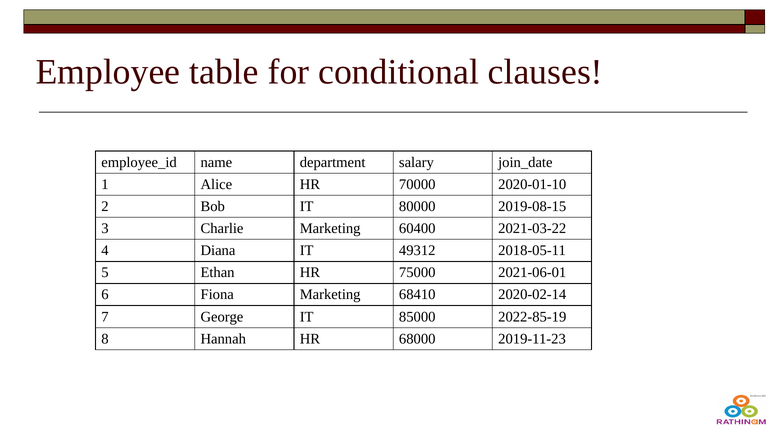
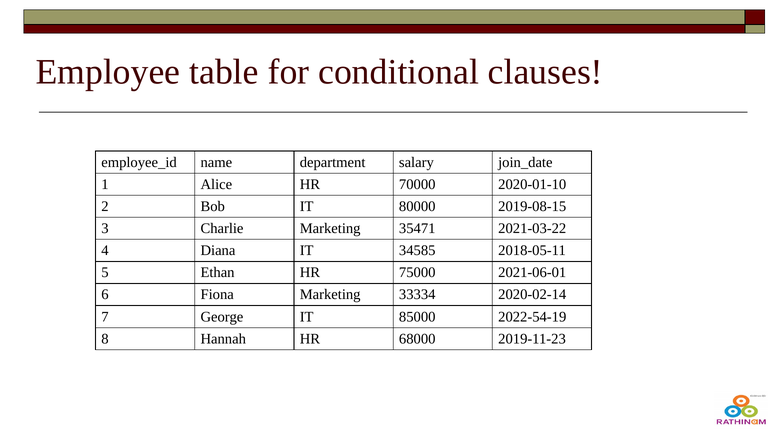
60400: 60400 -> 35471 (417, 228)
49312: 49312 -> 34585 (417, 250)
68410: 68410 -> 33334 (417, 294)
2022-85-19: 2022-85-19 -> 2022-54-19 (532, 317)
